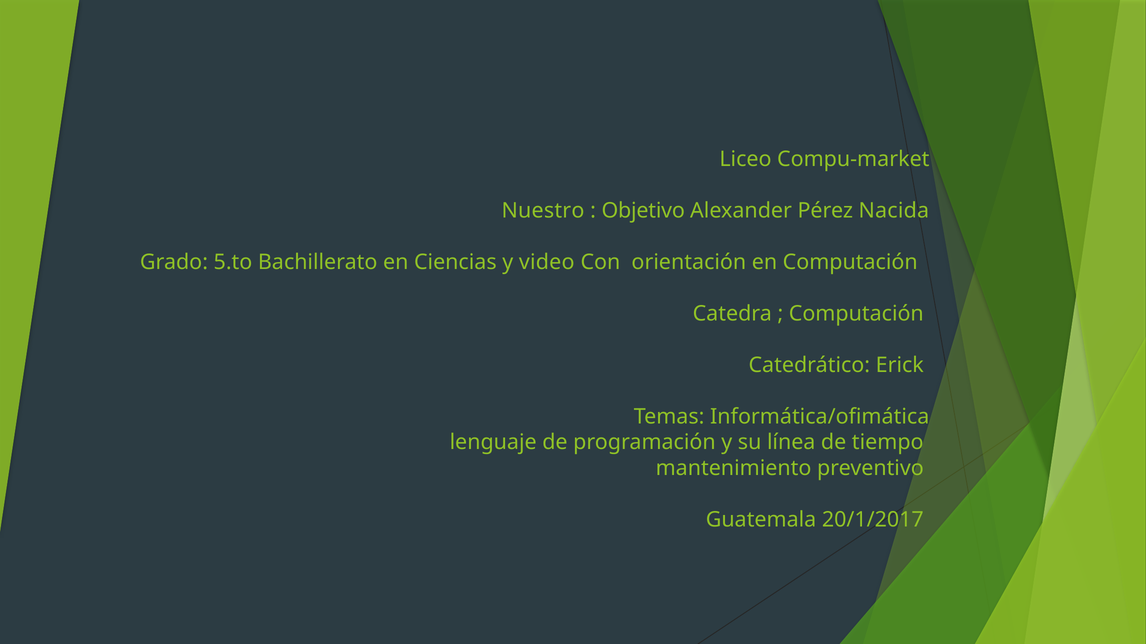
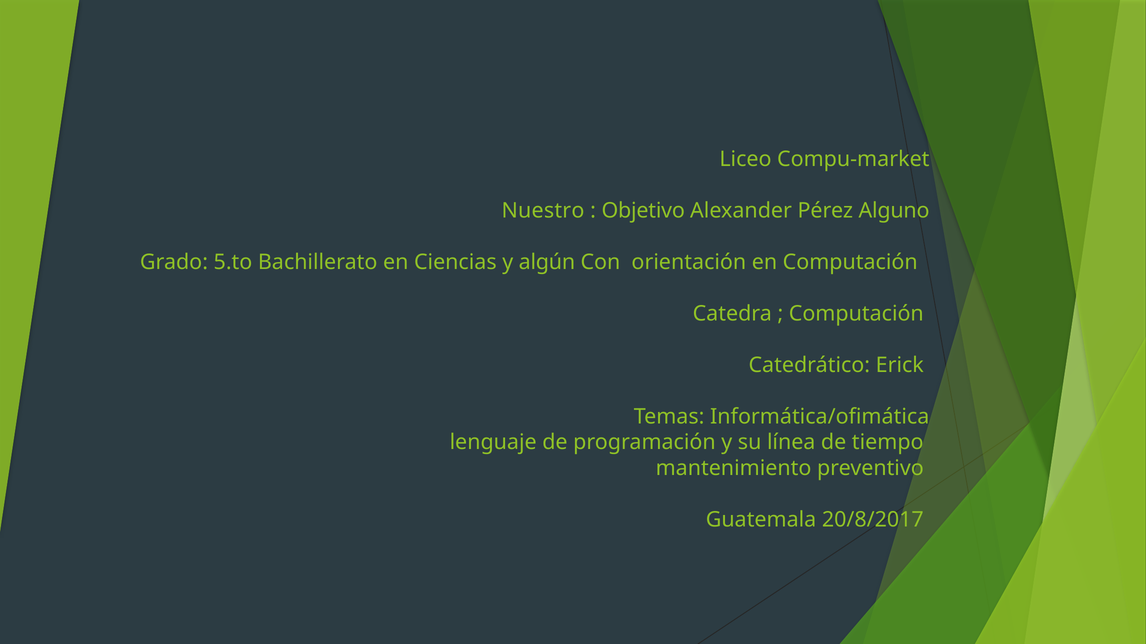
Nacida: Nacida -> Alguno (894, 211)
video: video -> algún (547, 262)
20/1/2017: 20/1/2017 -> 20/8/2017 (873, 520)
